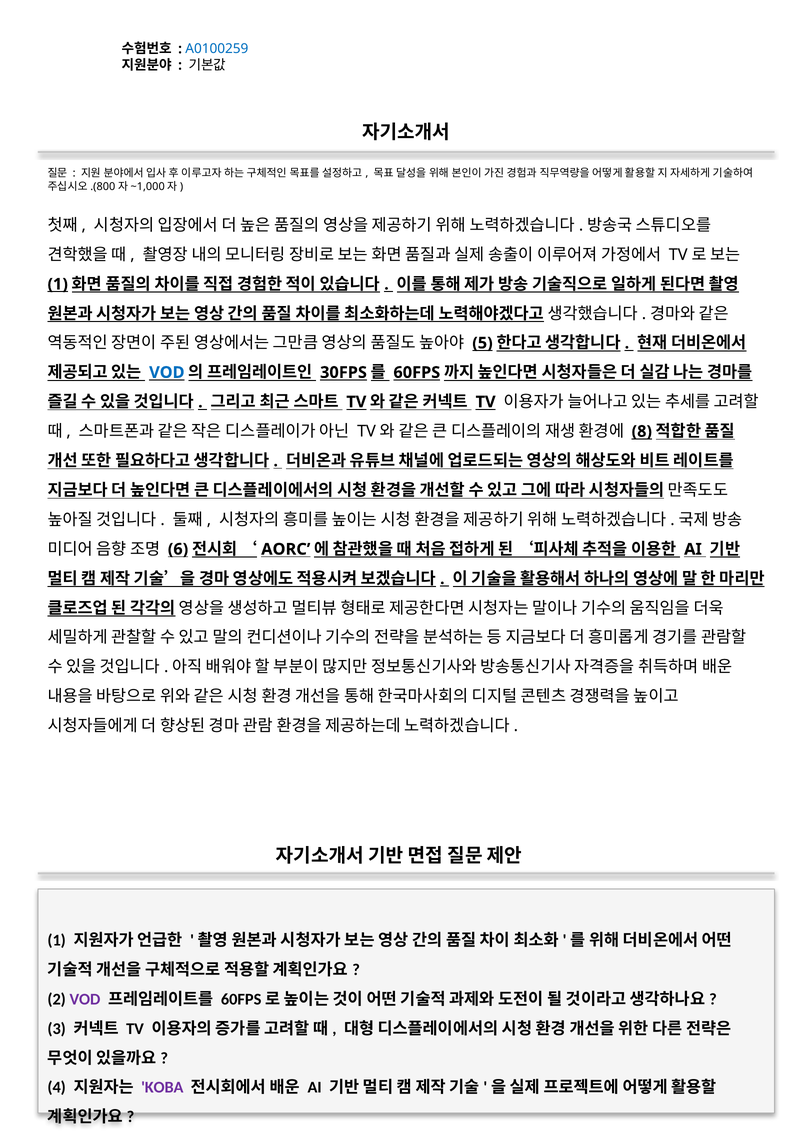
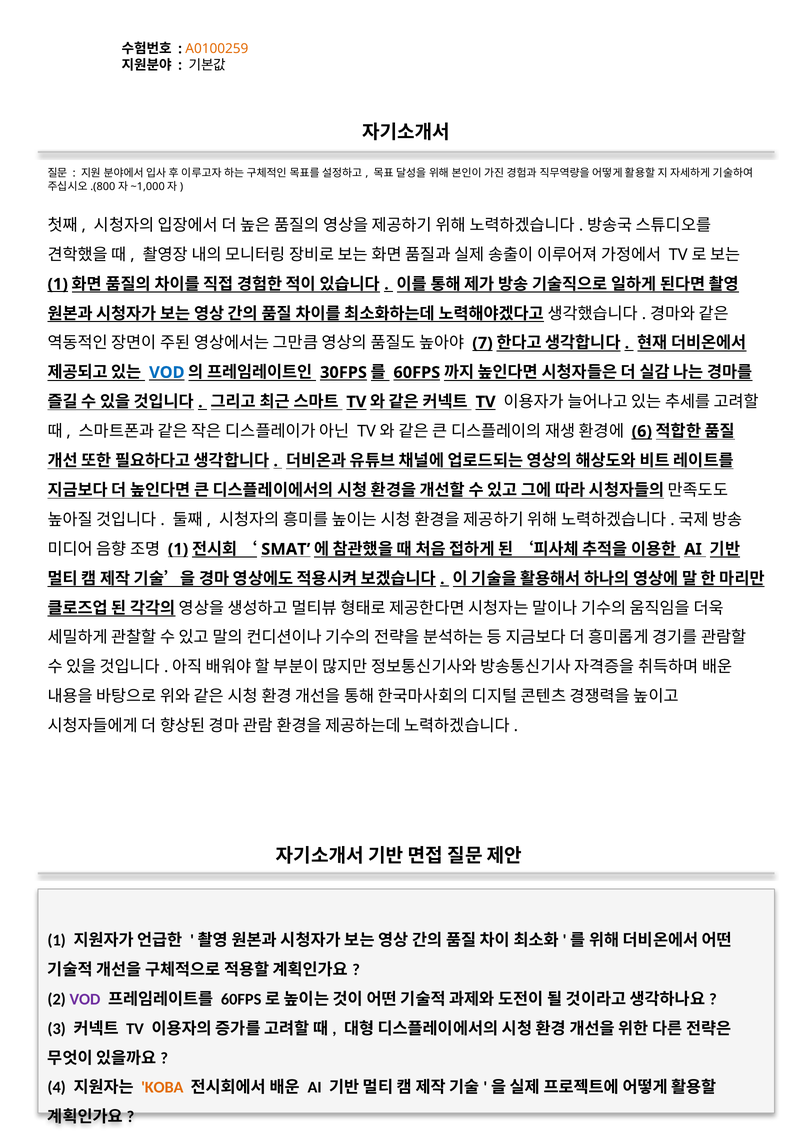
A0100259 colour: blue -> orange (217, 49)
5: 5 -> 7 (482, 343)
8: 8 -> 6 (642, 432)
6: 6 -> 1 (178, 549)
AORC: AORC -> SMAT (286, 549)
KOBA colour: purple -> orange (162, 1088)
